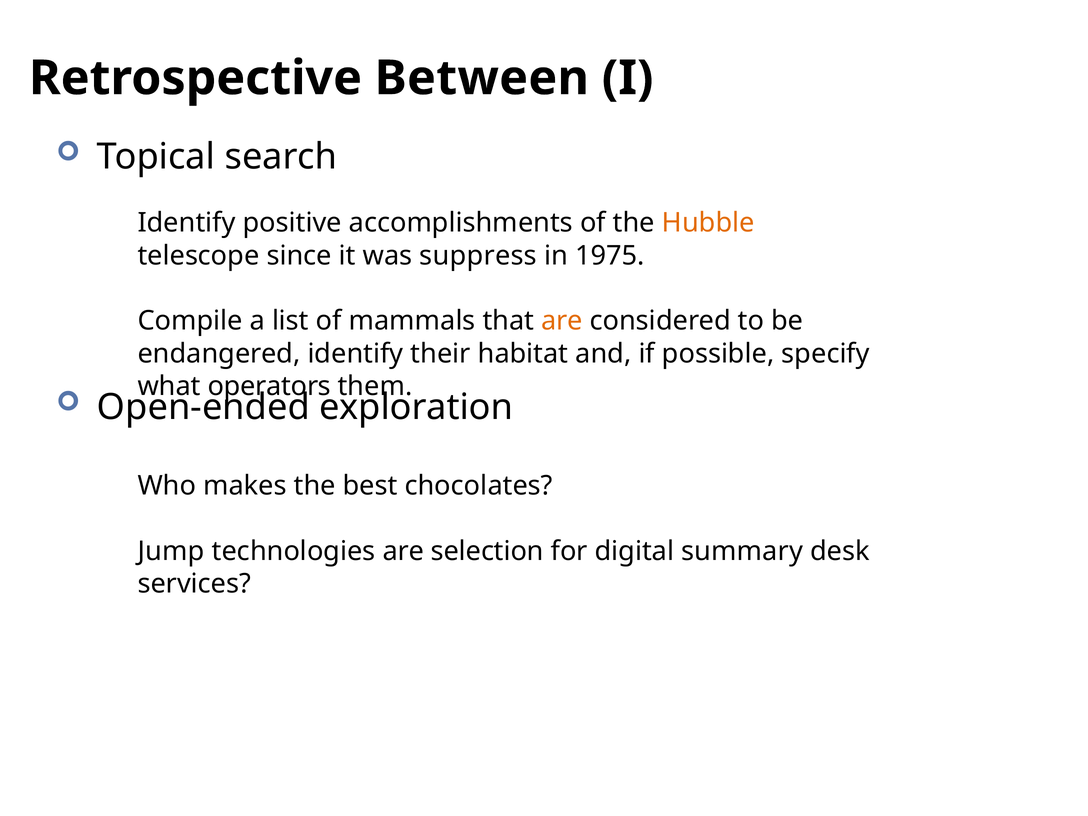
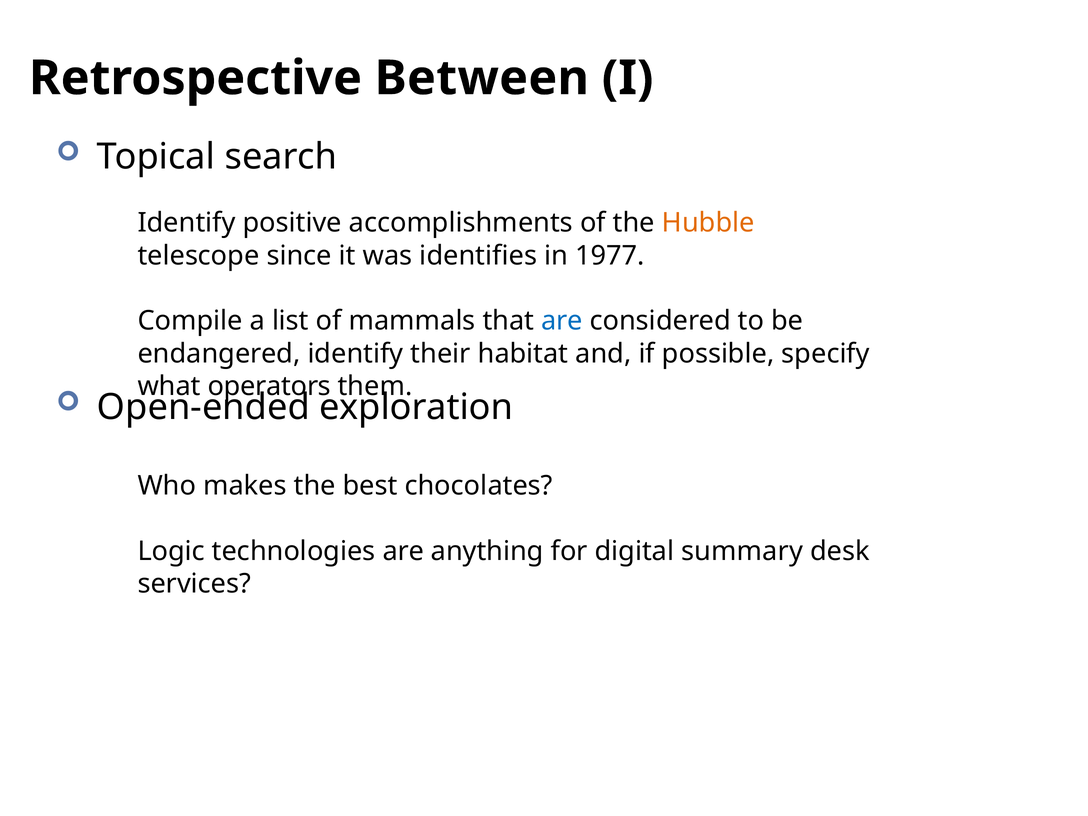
suppress: suppress -> identifies (478, 256)
1975: 1975 -> 1977 (610, 256)
are colour: orange -> blue (562, 321)
Jump: Jump -> Logic (171, 551)
selection: selection -> anything (487, 551)
